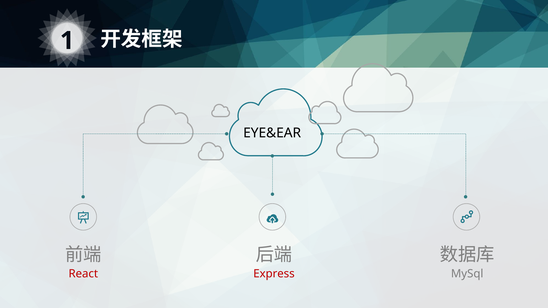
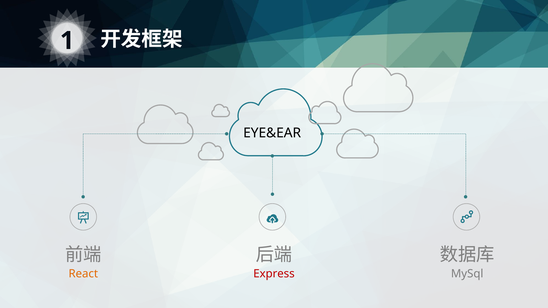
React colour: red -> orange (83, 274)
